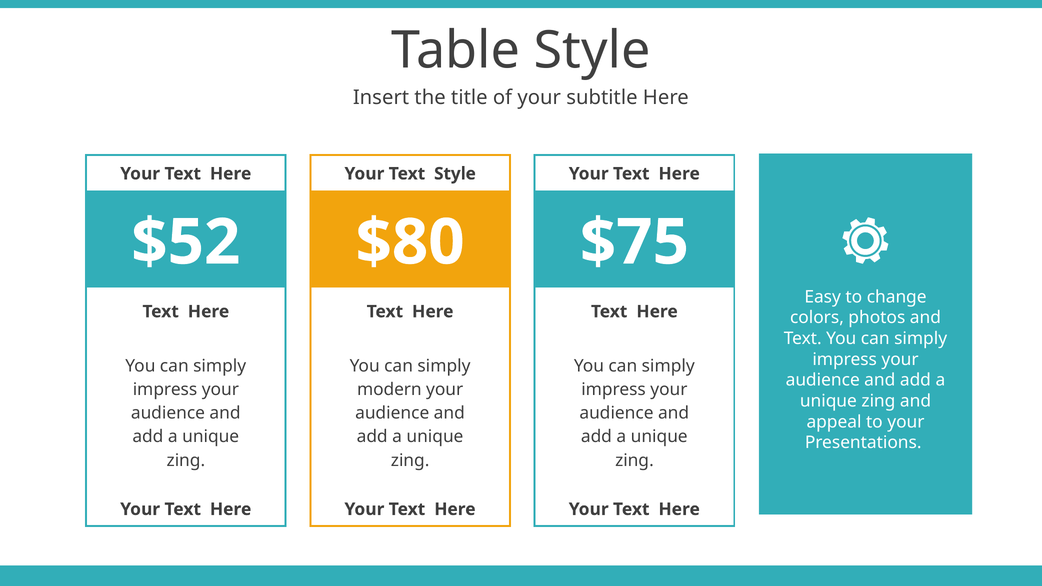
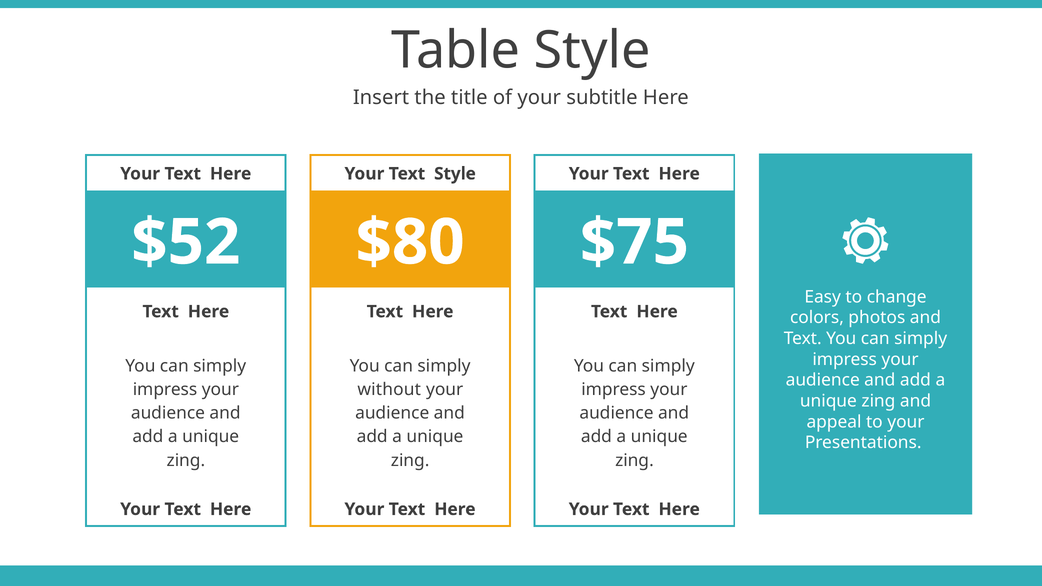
modern: modern -> without (389, 390)
